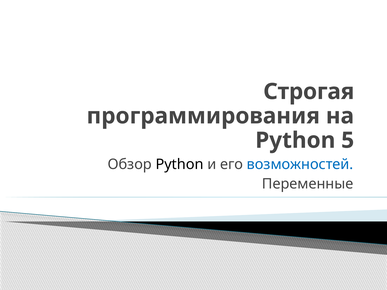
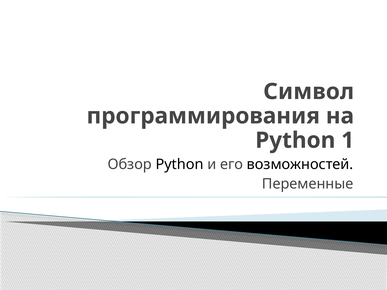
Строгая: Строгая -> Символ (309, 92)
5: 5 -> 1 (348, 140)
возможностей colour: blue -> black (300, 164)
